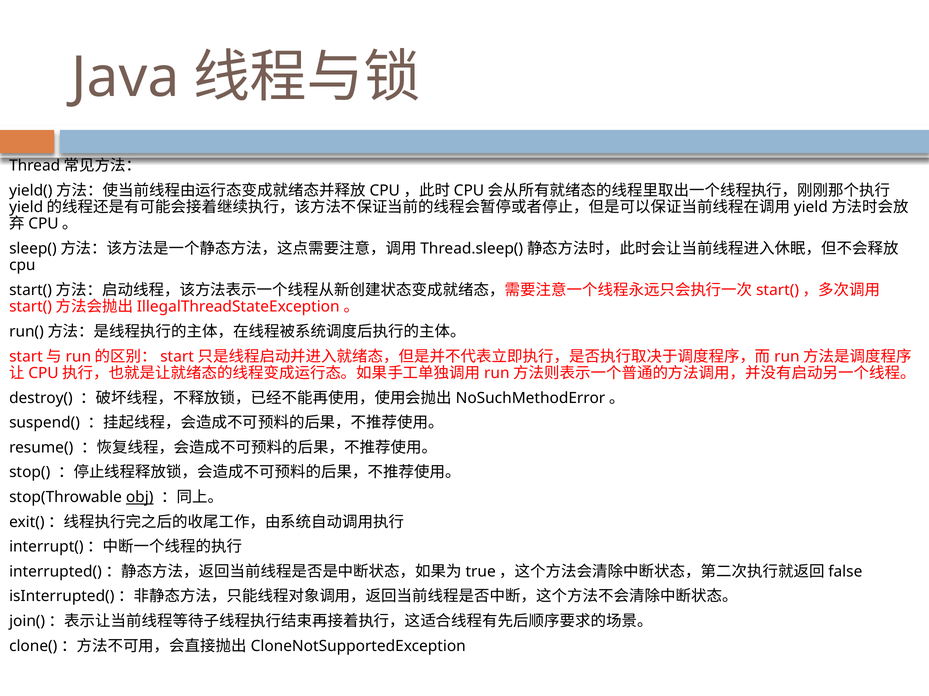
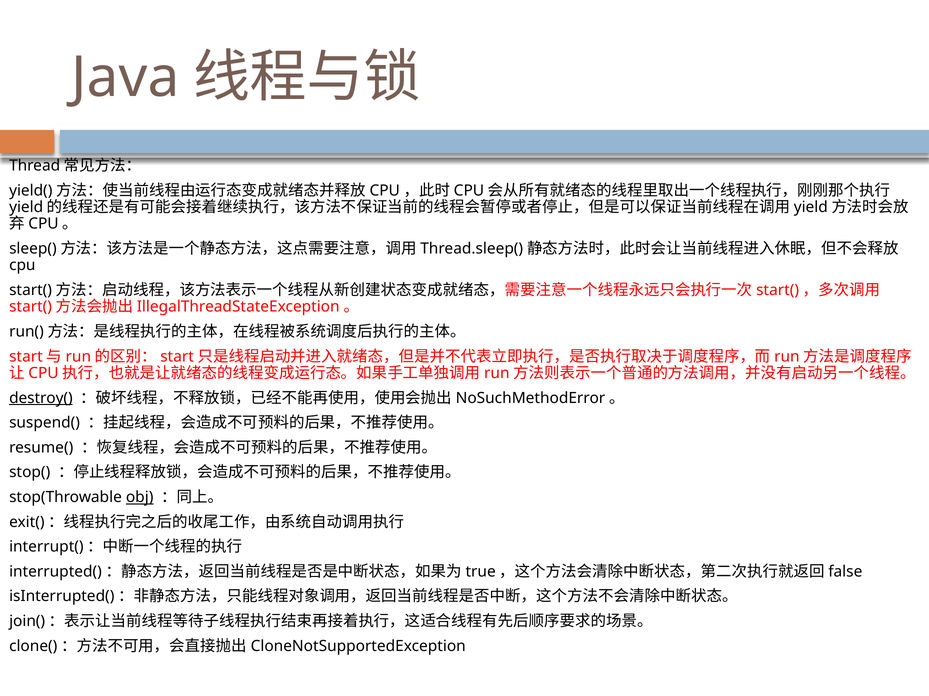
destroy( underline: none -> present (41, 398)
